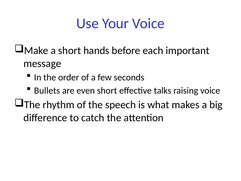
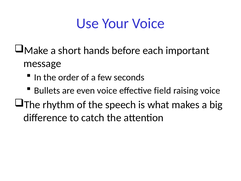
even short: short -> voice (107, 90)
talks: talks -> field (162, 90)
